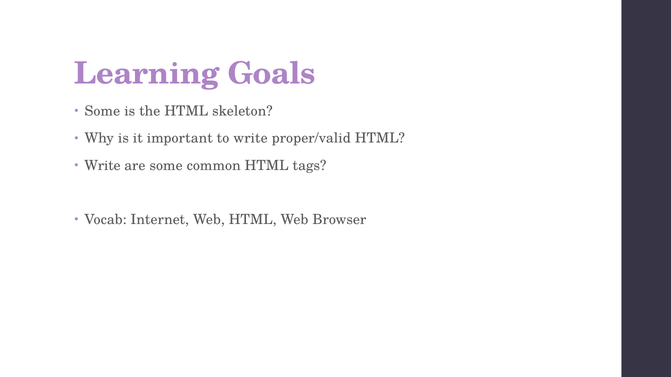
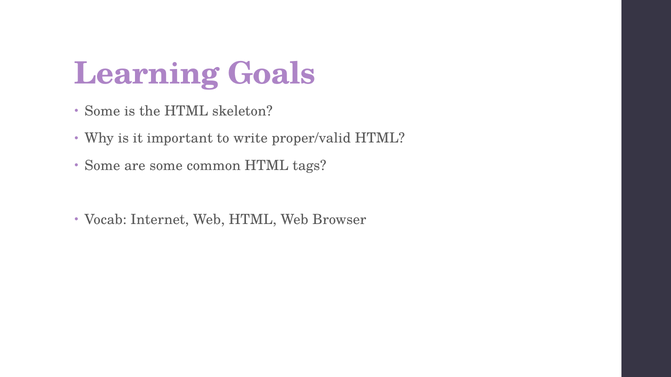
Write: Write -> Some (102, 166)
